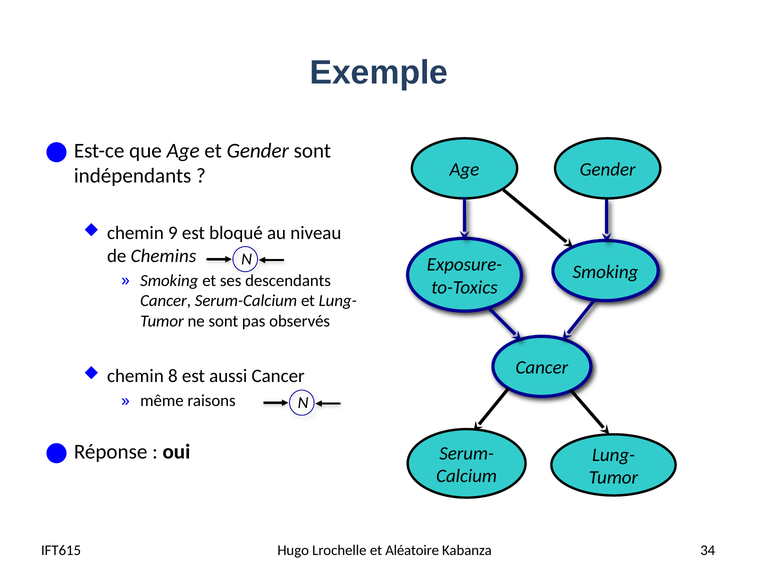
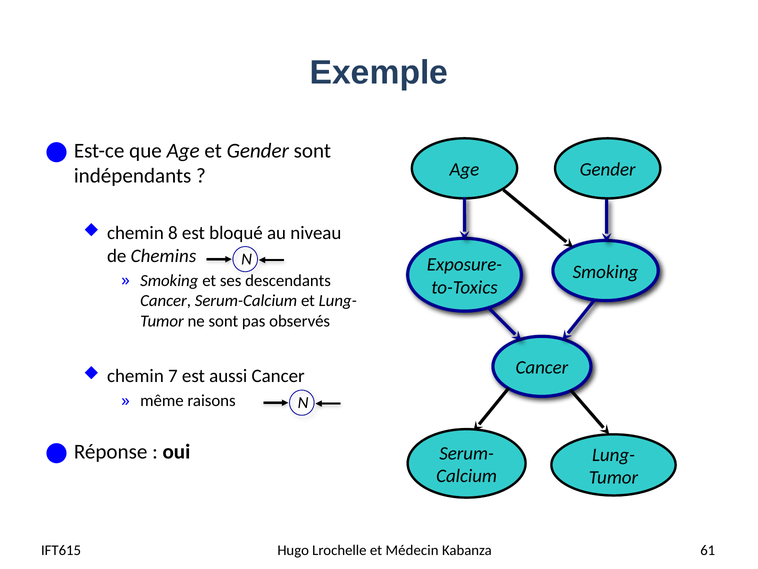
9: 9 -> 8 (173, 233)
8: 8 -> 7 (173, 376)
Aléatoire: Aléatoire -> Médecin (412, 550)
34: 34 -> 61 (708, 550)
